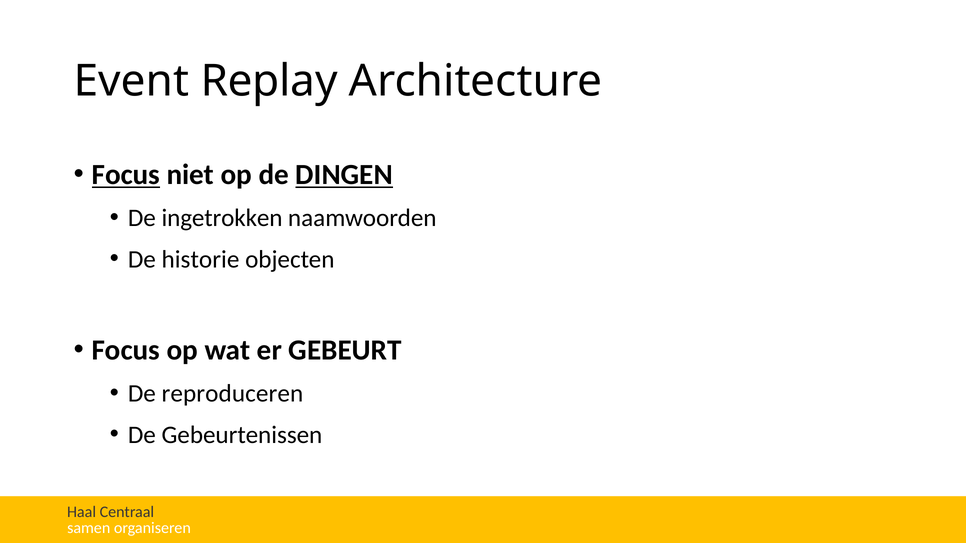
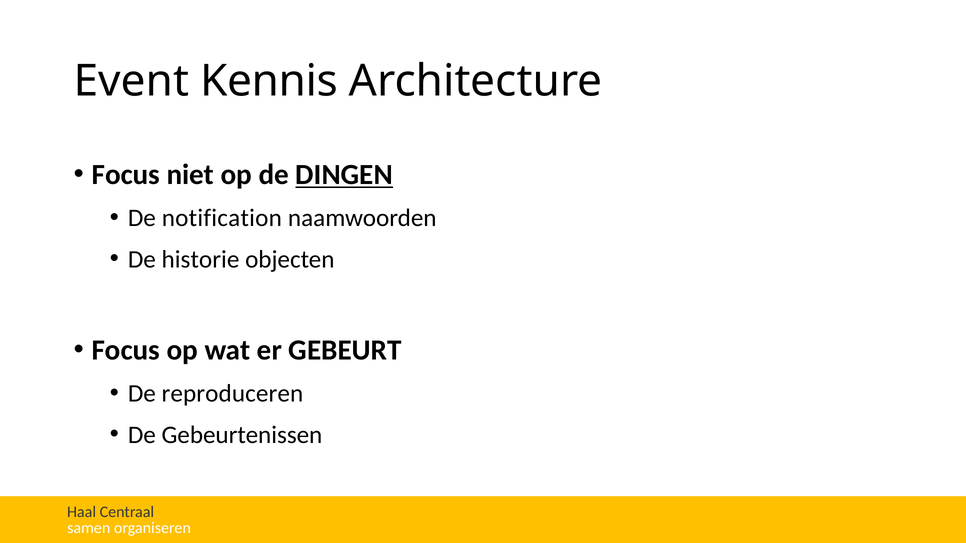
Replay: Replay -> Kennis (269, 81)
Focus underline: present -> none (126, 175)
ingetrokken: ingetrokken -> notification (222, 218)
